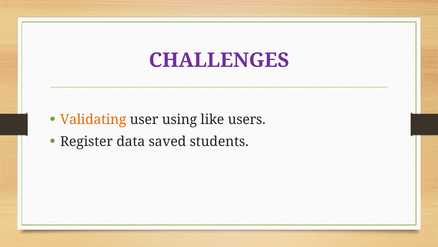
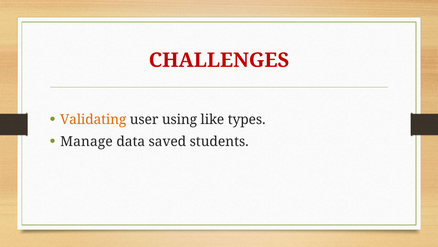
CHALLENGES colour: purple -> red (219, 60)
users: users -> types (247, 119)
Register: Register -> Manage (86, 141)
